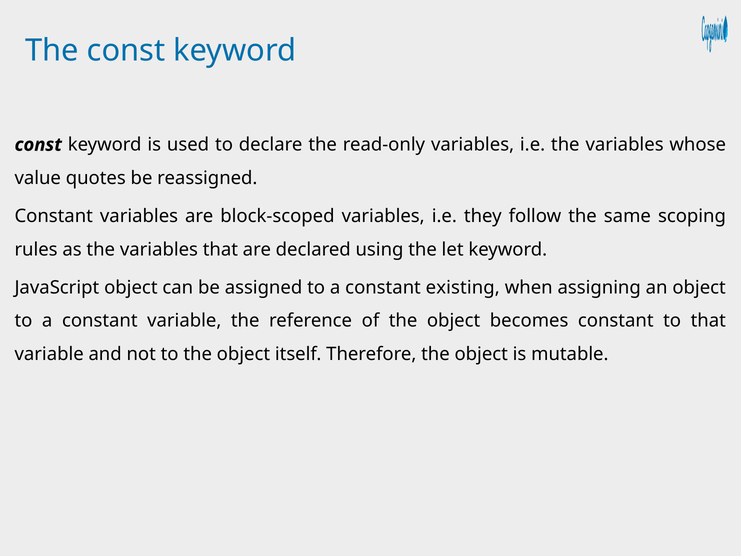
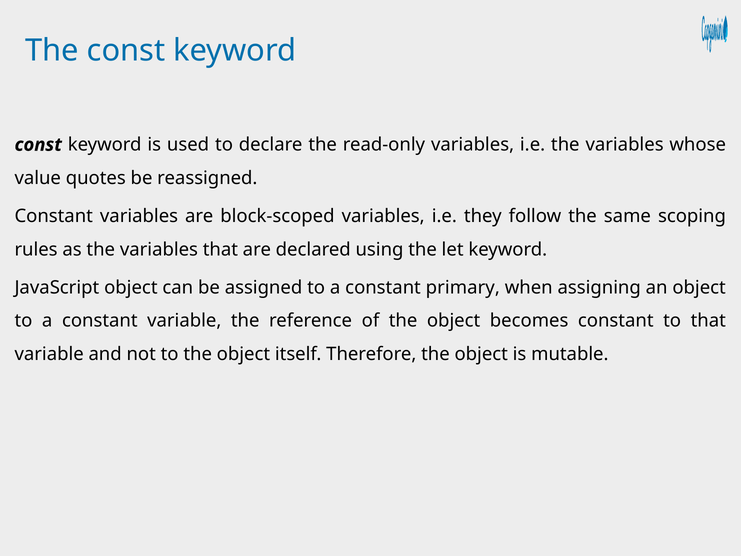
existing: existing -> primary (463, 287)
